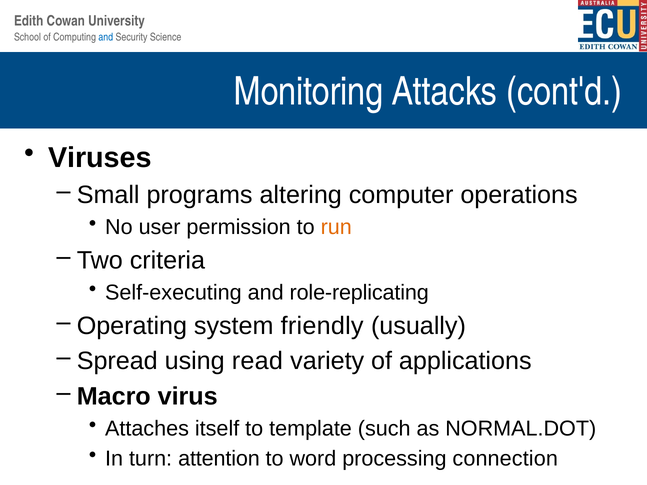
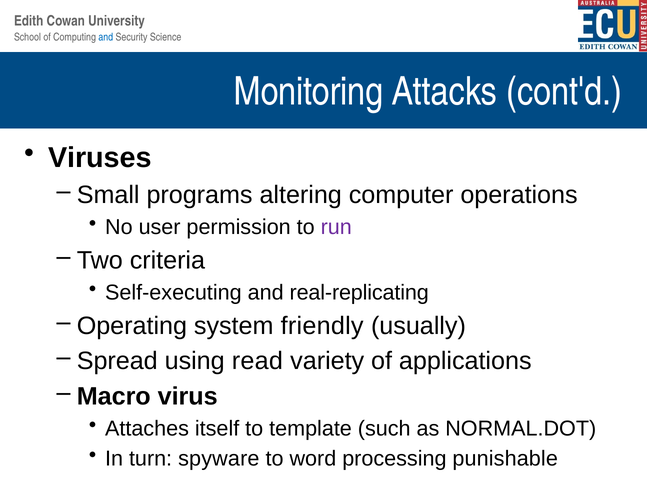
run colour: orange -> purple (336, 227)
role-replicating: role-replicating -> real-replicating (359, 293)
attention: attention -> spyware (219, 459)
connection: connection -> punishable (505, 459)
